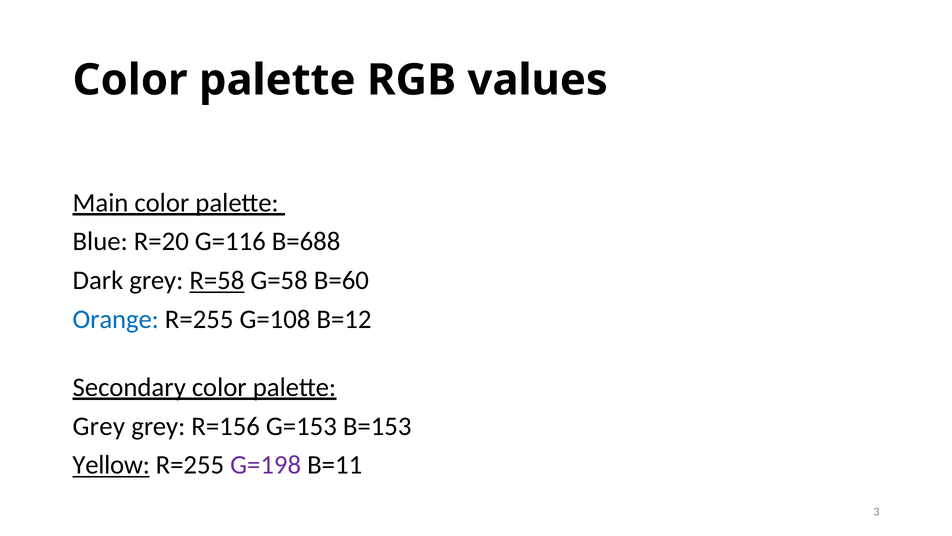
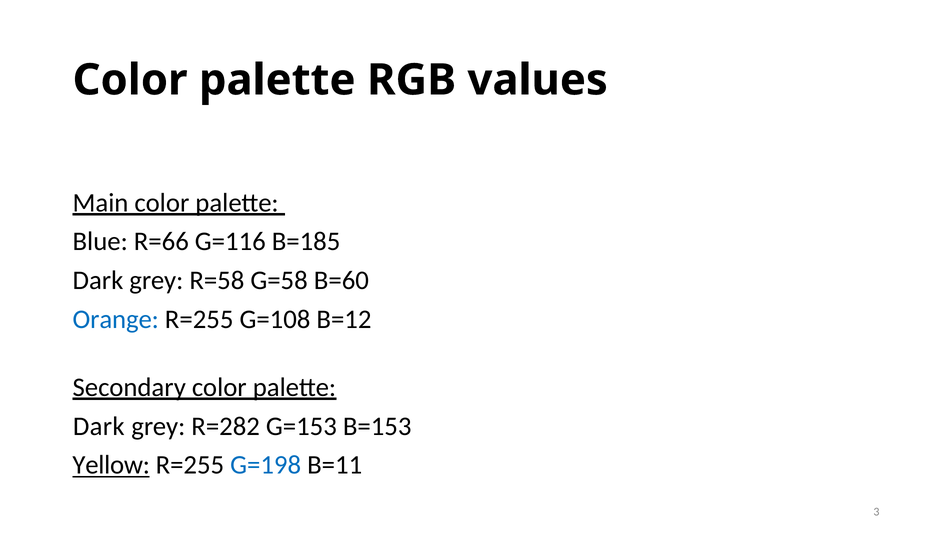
R=20: R=20 -> R=66 (161, 241)
B=688: B=688 -> B=185 (306, 241)
R=58 underline: present -> none (217, 280)
Grey: Grey -> Dark (99, 426)
R=156: R=156 -> R=282 (226, 426)
G=198 colour: purple -> blue (266, 465)
